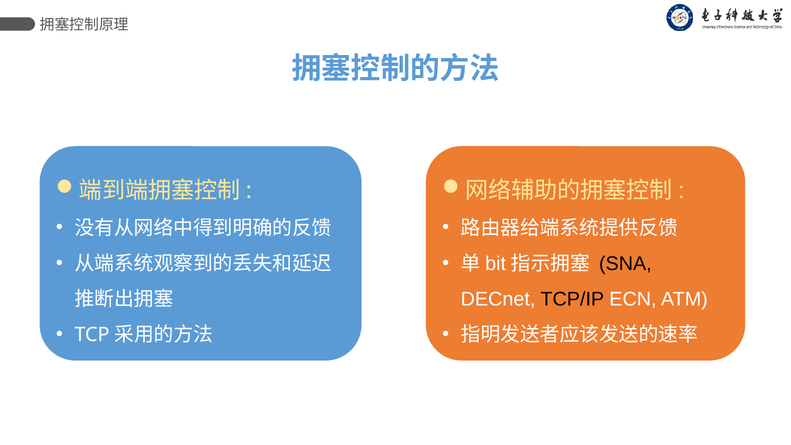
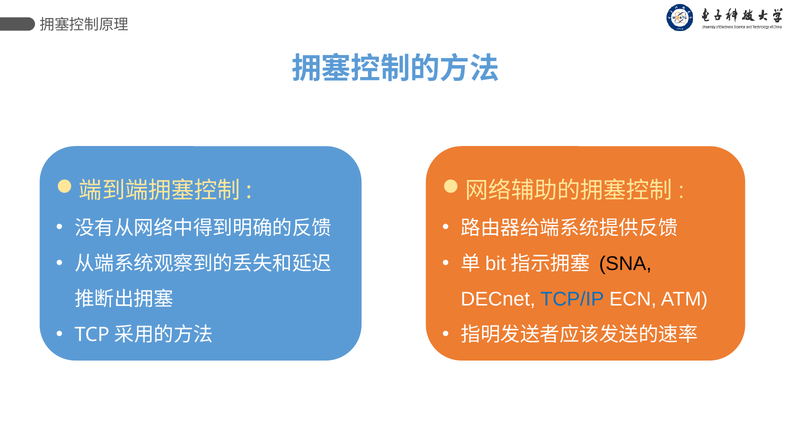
TCP/IP colour: black -> blue (572, 299)
